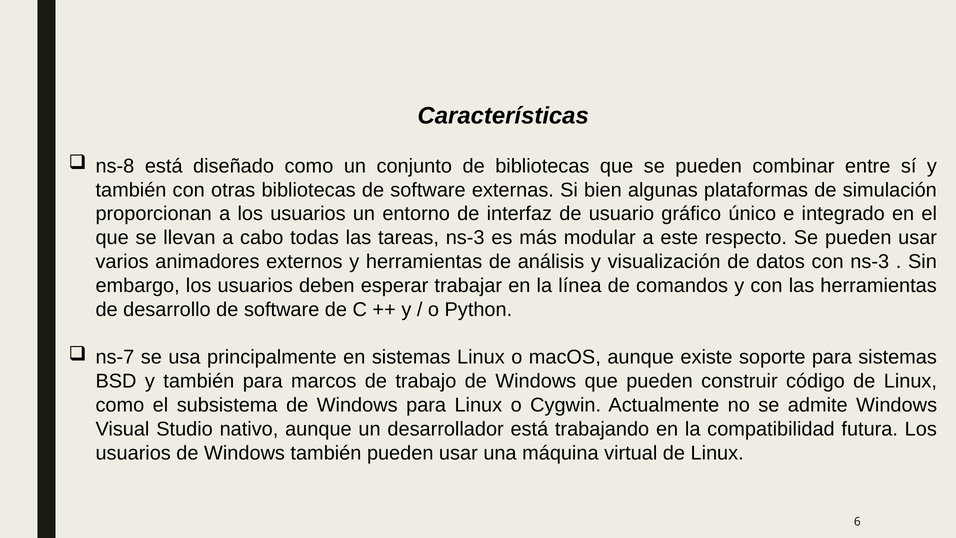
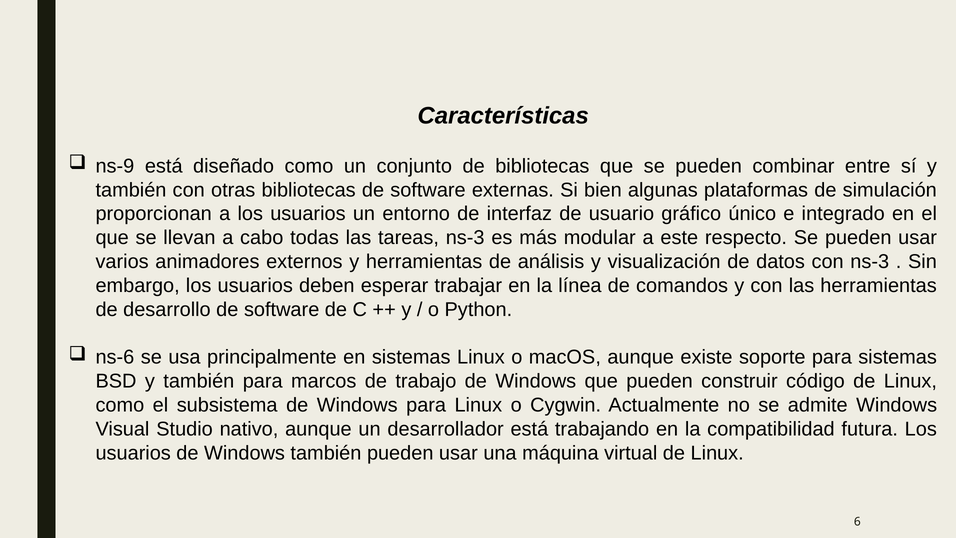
ns-8: ns-8 -> ns-9 (115, 166)
ns-7: ns-7 -> ns-6 (115, 357)
